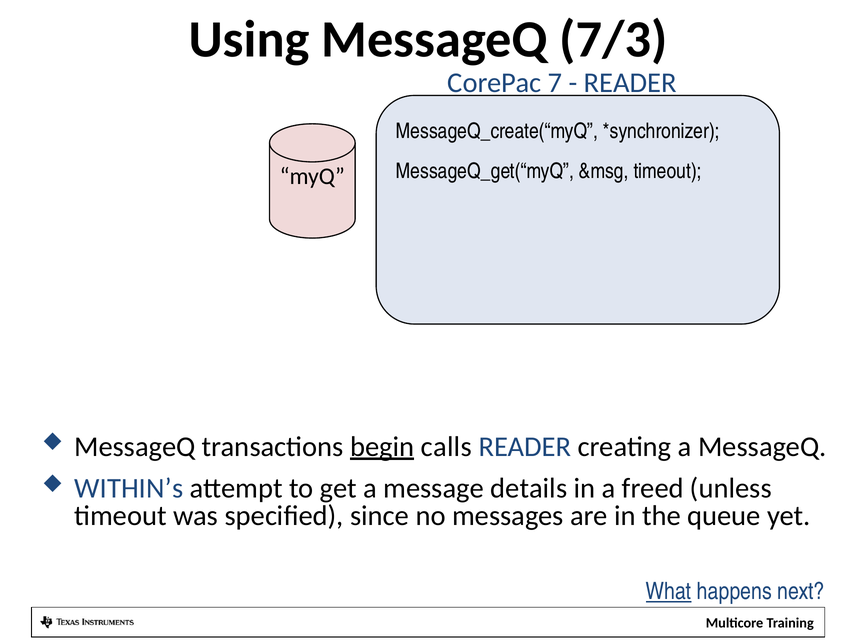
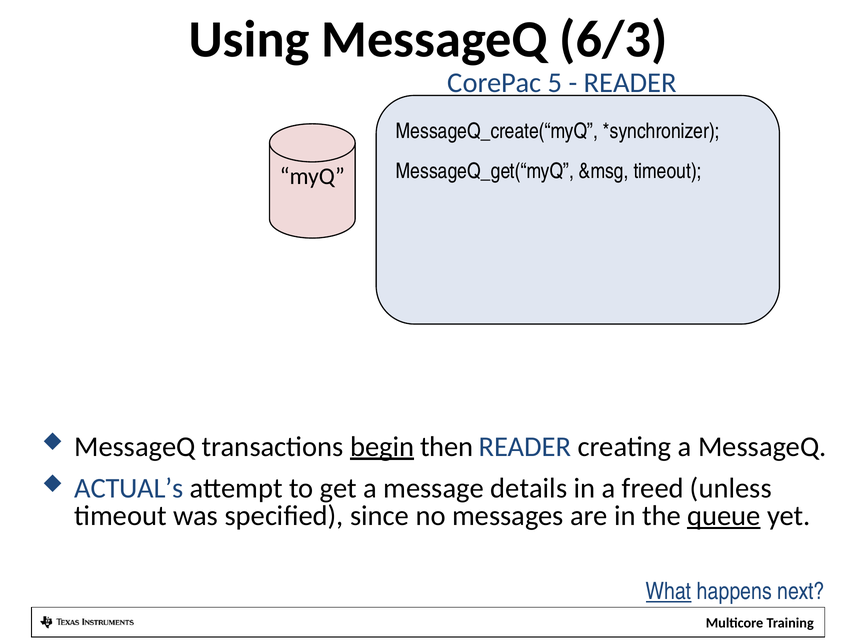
7/3: 7/3 -> 6/3 (613, 39)
7: 7 -> 5 (555, 83)
calls: calls -> then (447, 446)
WITHIN’s: WITHIN’s -> ACTUAL’s (129, 488)
queue underline: none -> present (724, 516)
